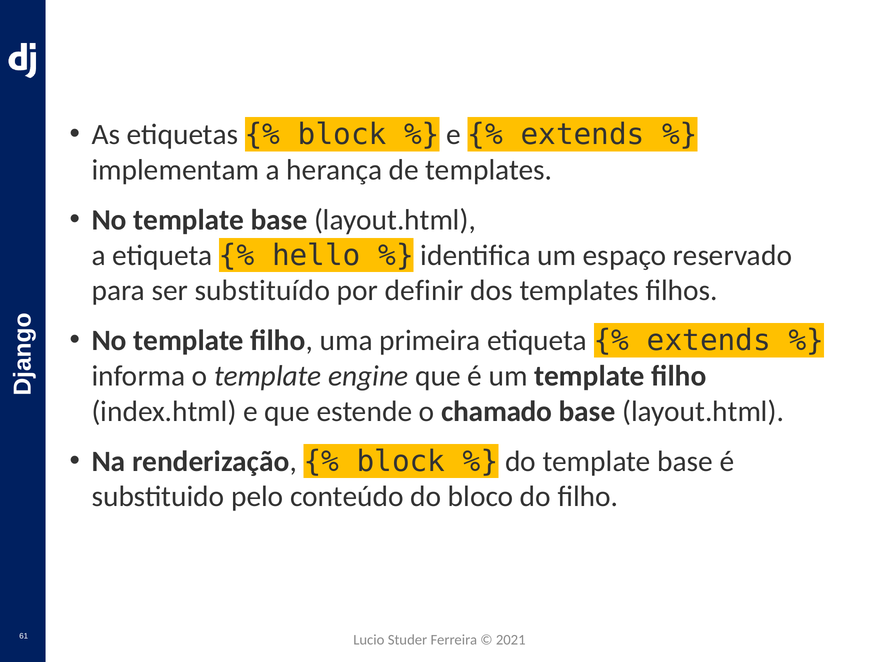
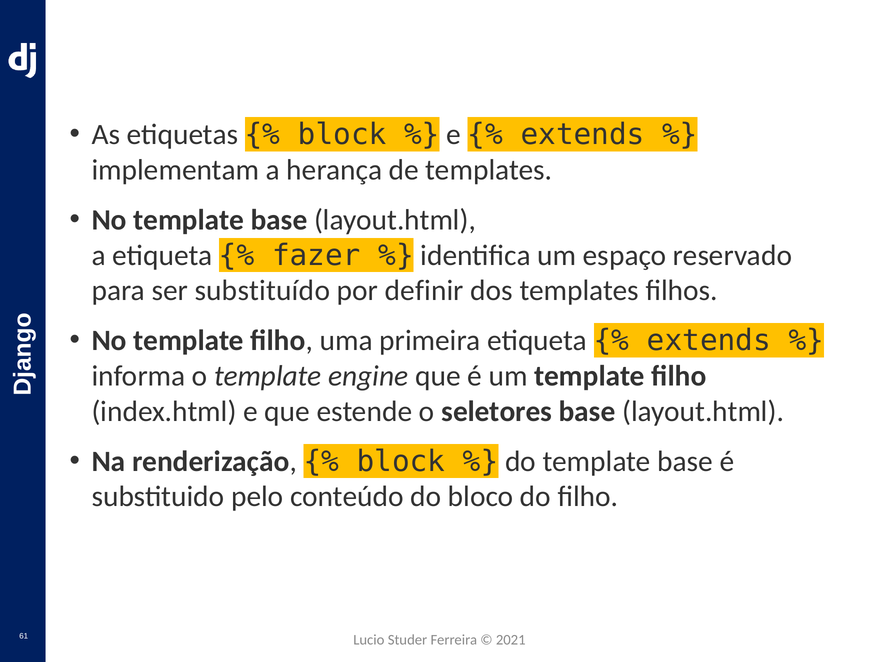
hello: hello -> fazer (316, 256)
chamado: chamado -> seletores (497, 412)
